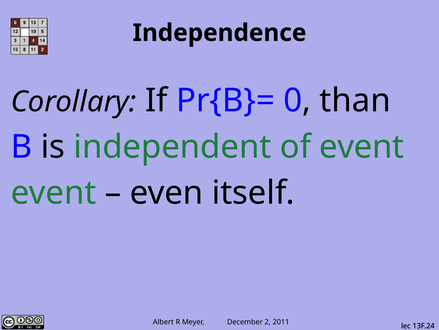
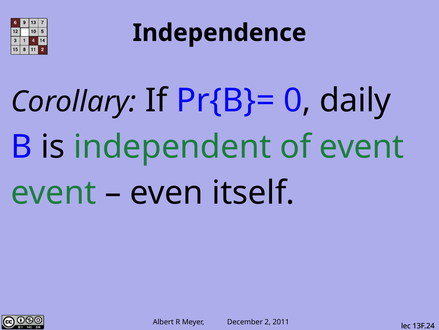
than: than -> daily (355, 100)
